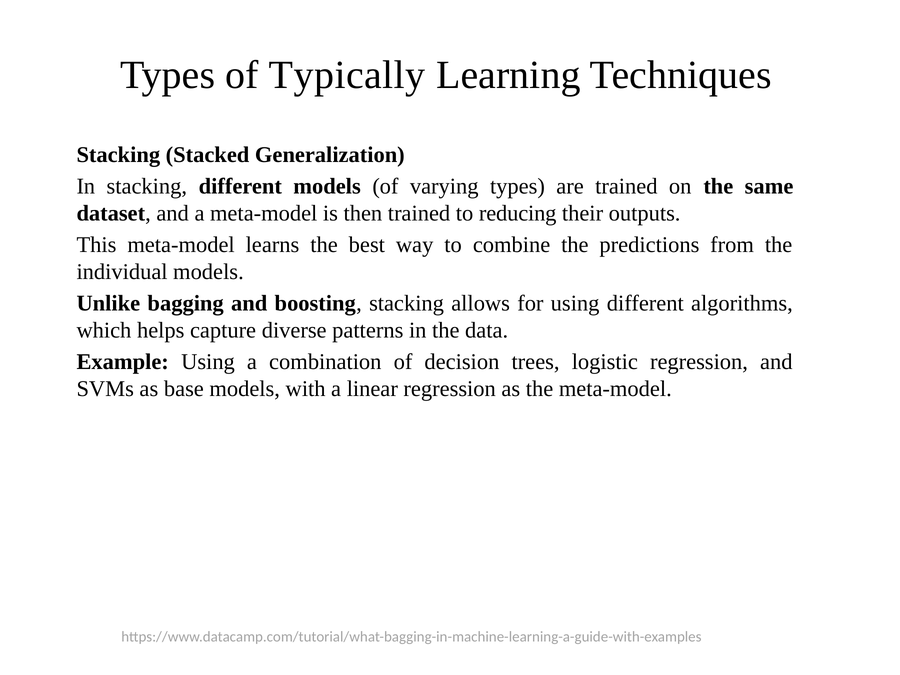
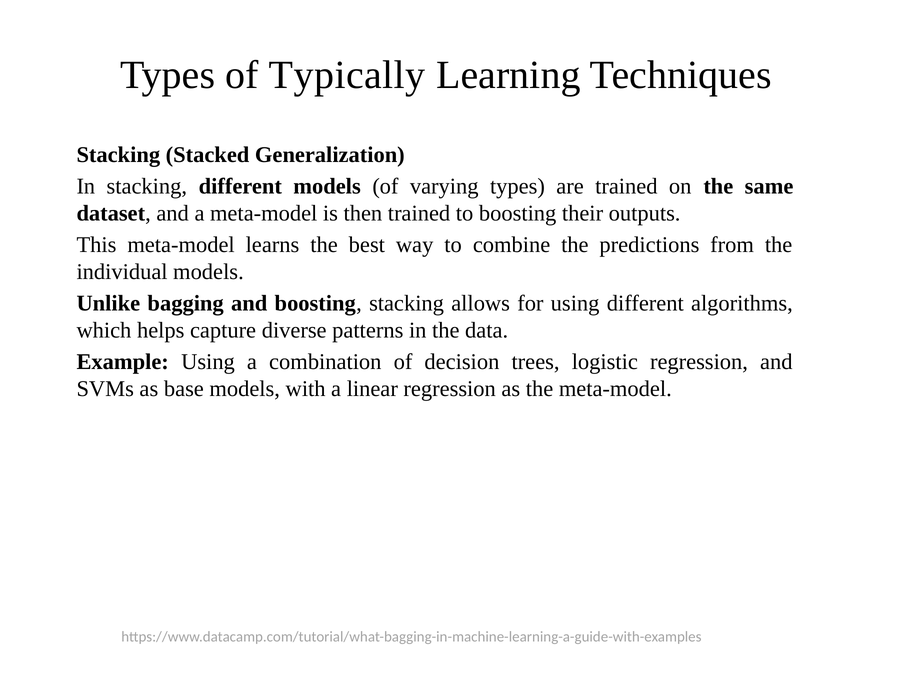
to reducing: reducing -> boosting (518, 213)
